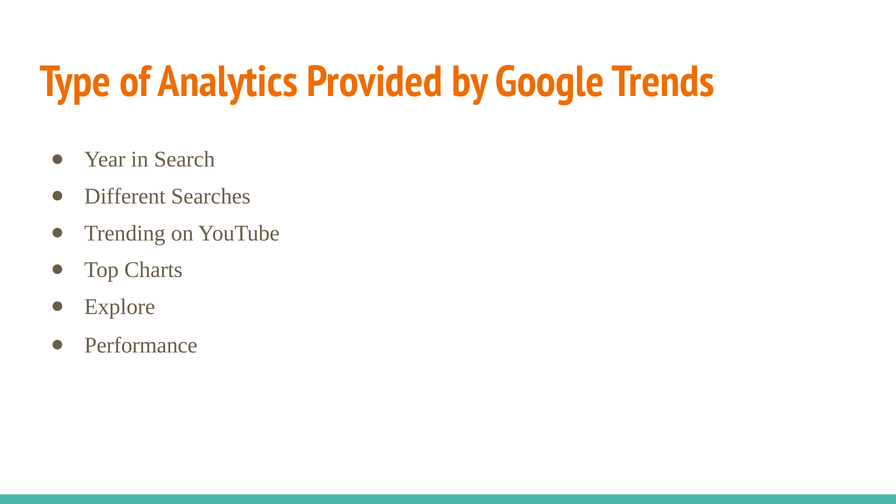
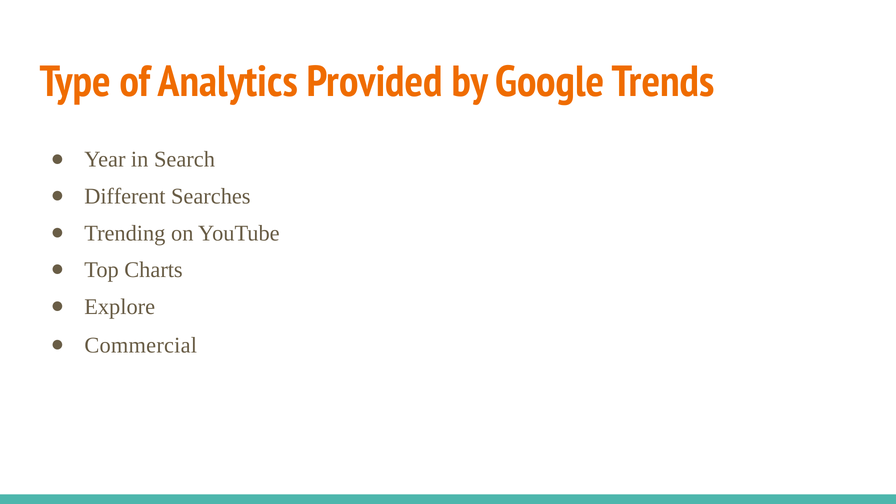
Performance: Performance -> Commercial (141, 345)
